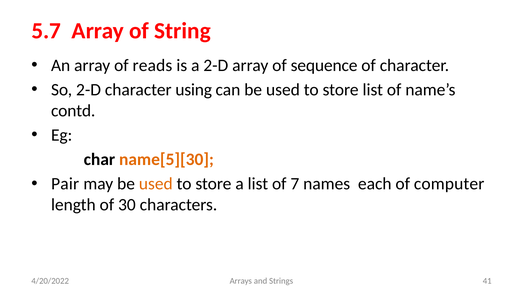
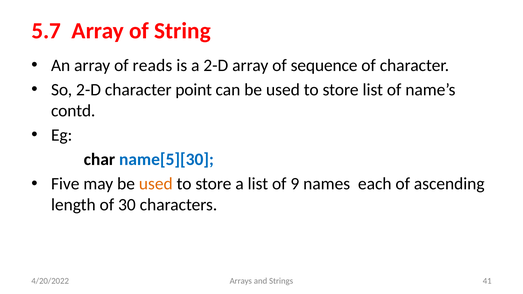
using: using -> point (194, 90)
name[5][30 colour: orange -> blue (166, 160)
Pair: Pair -> Five (65, 184)
7: 7 -> 9 (295, 184)
computer: computer -> ascending (449, 184)
